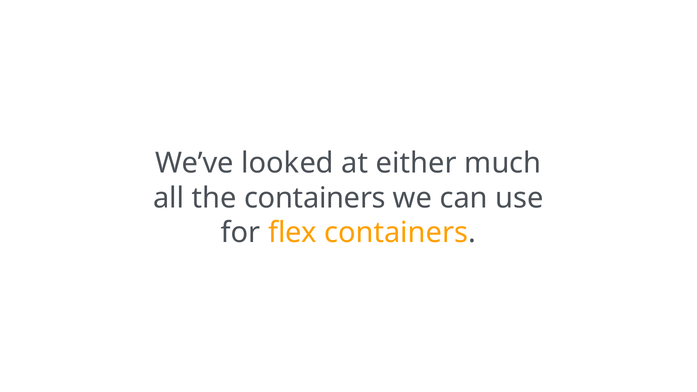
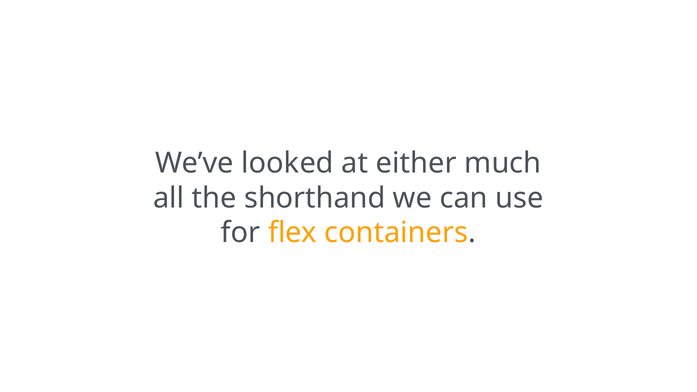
the containers: containers -> shorthand (315, 198)
